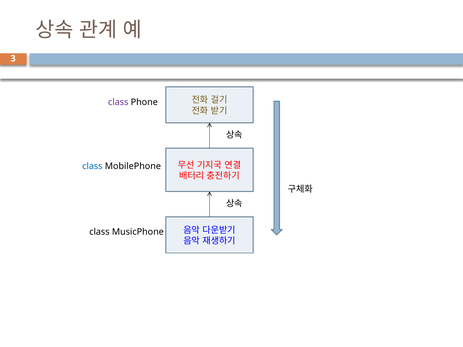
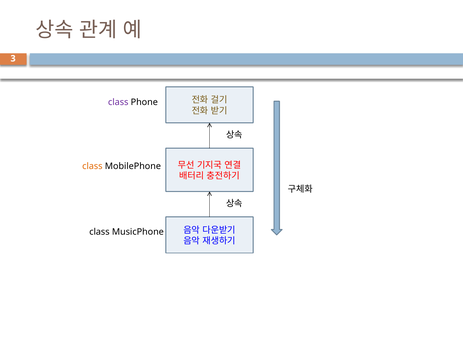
class colour: blue -> orange (92, 166)
